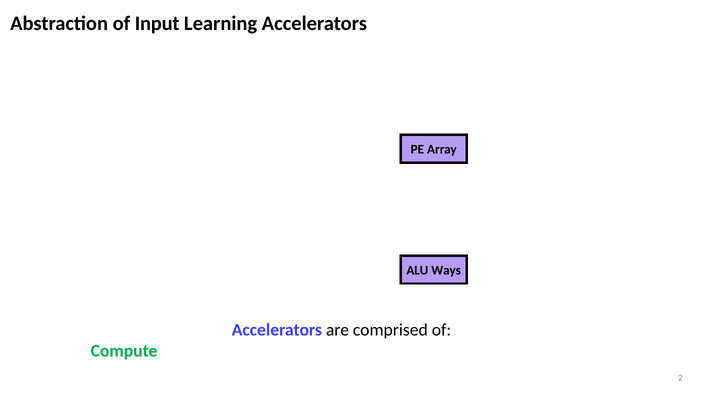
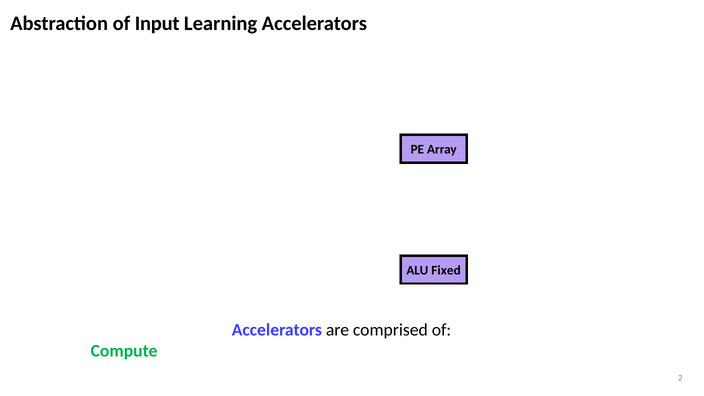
Ways: Ways -> Fixed (446, 271)
